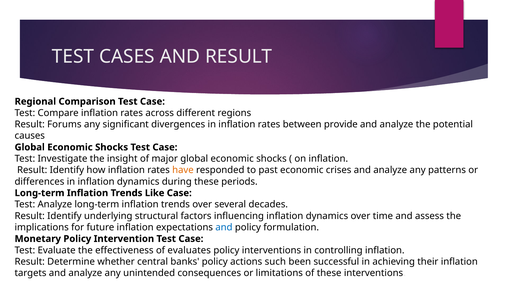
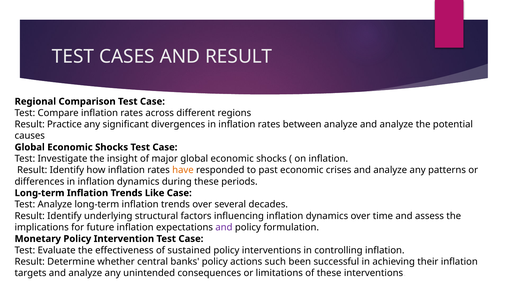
Forums: Forums -> Practice (64, 124)
between provide: provide -> analyze (341, 124)
and colour: blue -> purple (224, 227)
evaluates: evaluates -> sustained (189, 250)
